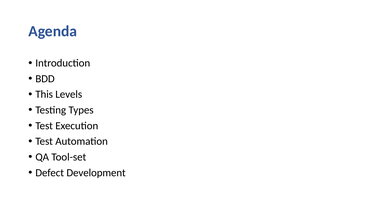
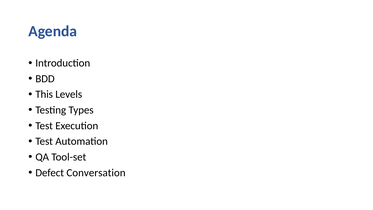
Development: Development -> Conversation (96, 173)
